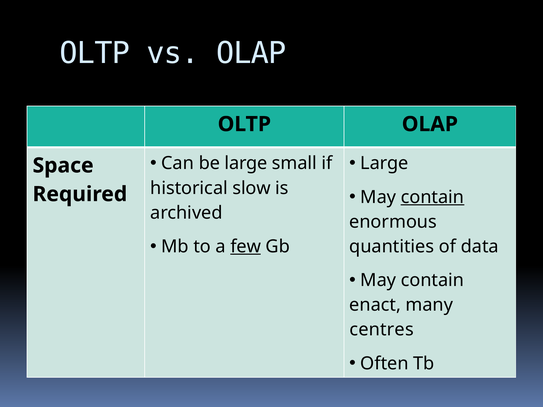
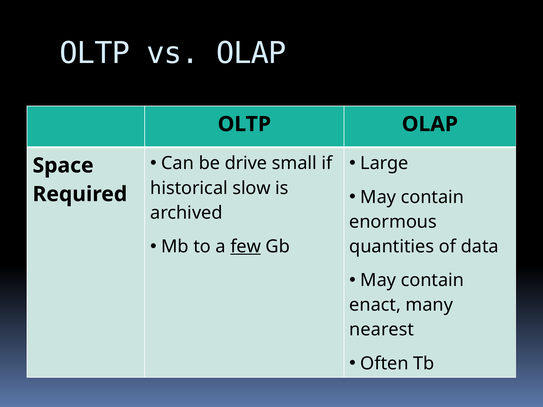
be large: large -> drive (246, 163)
contain underline: present -> none (432, 197)
centres: centres -> nearest (382, 330)
